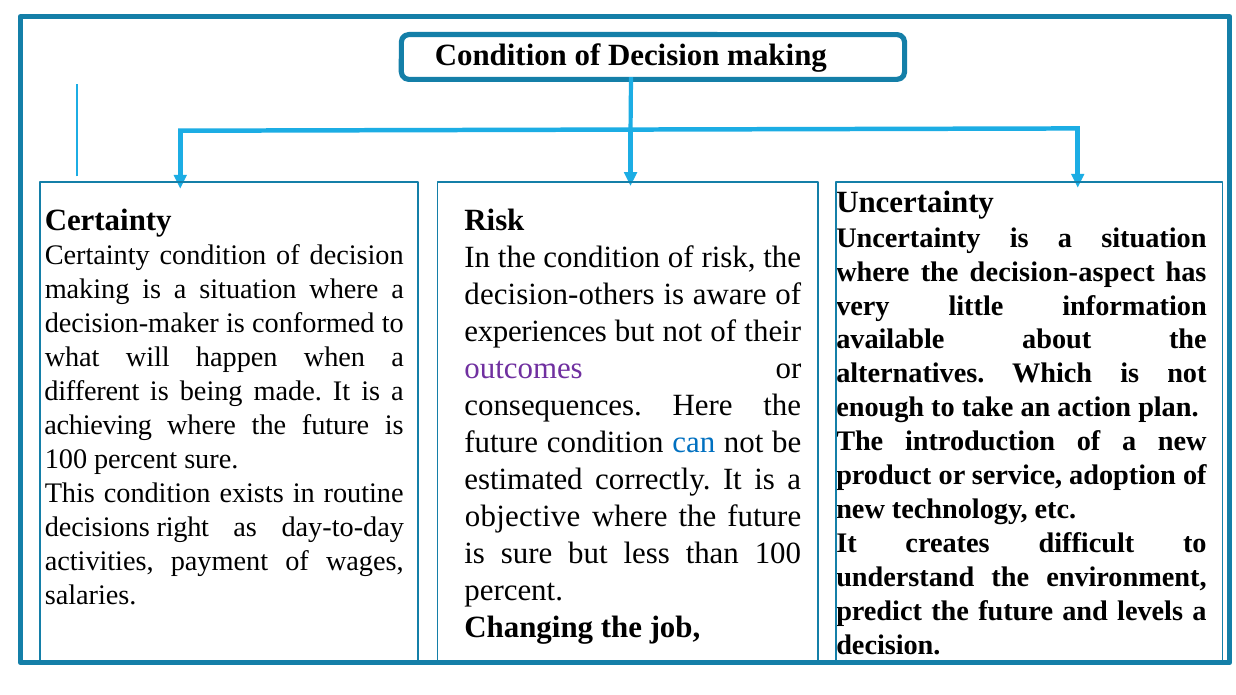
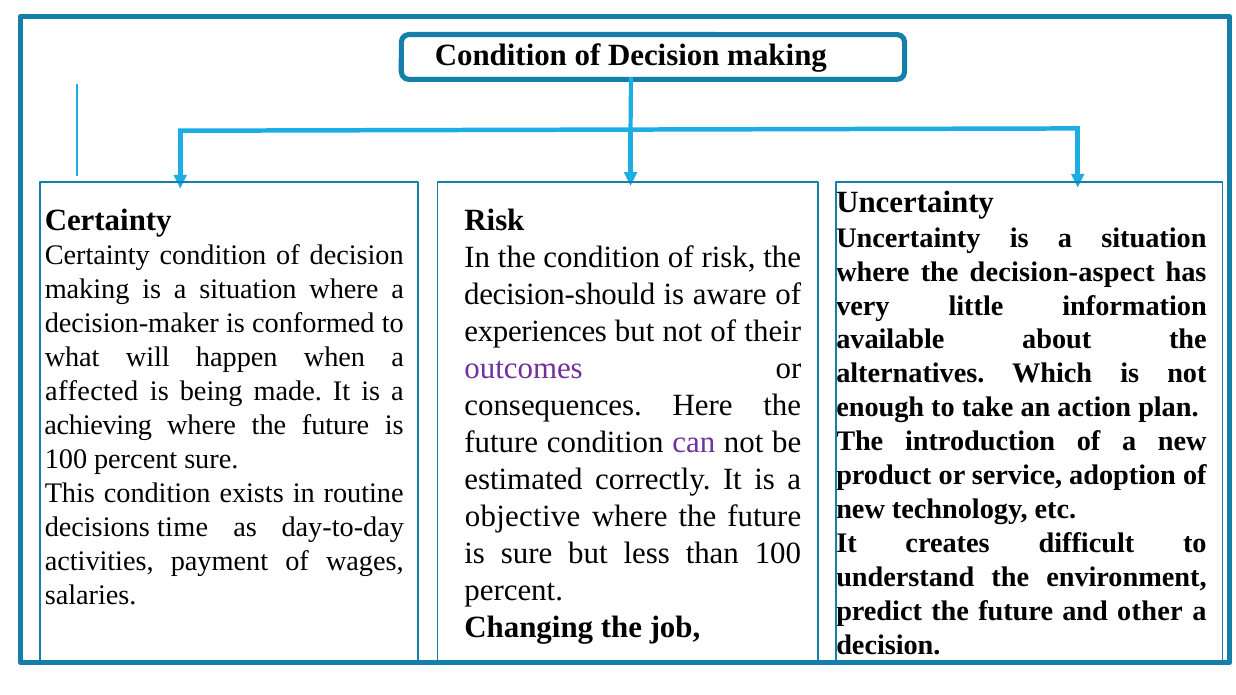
decision-others: decision-others -> decision-should (560, 294)
different: different -> affected (92, 392)
can colour: blue -> purple (694, 443)
right: right -> time (183, 527)
levels: levels -> other (1150, 612)
